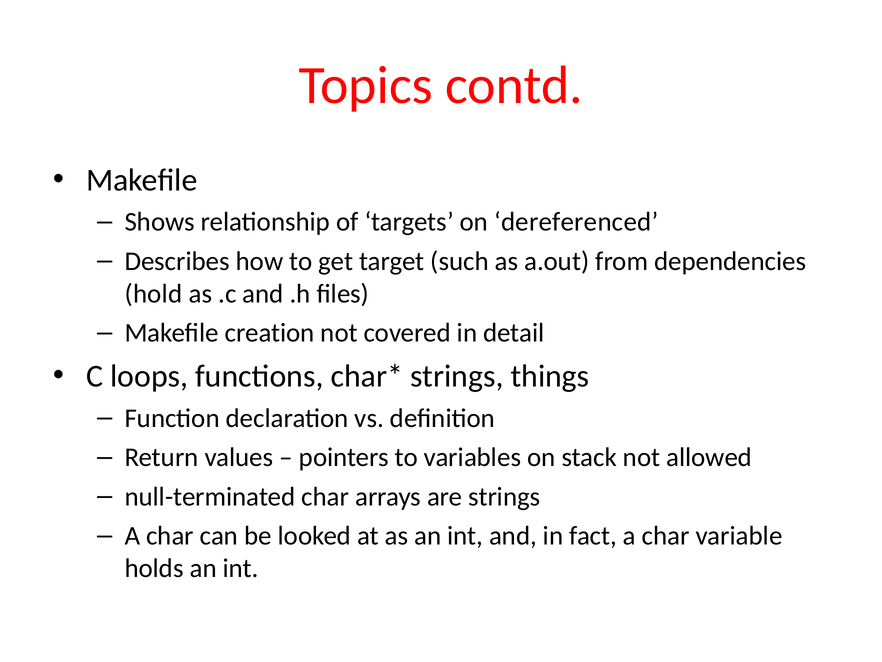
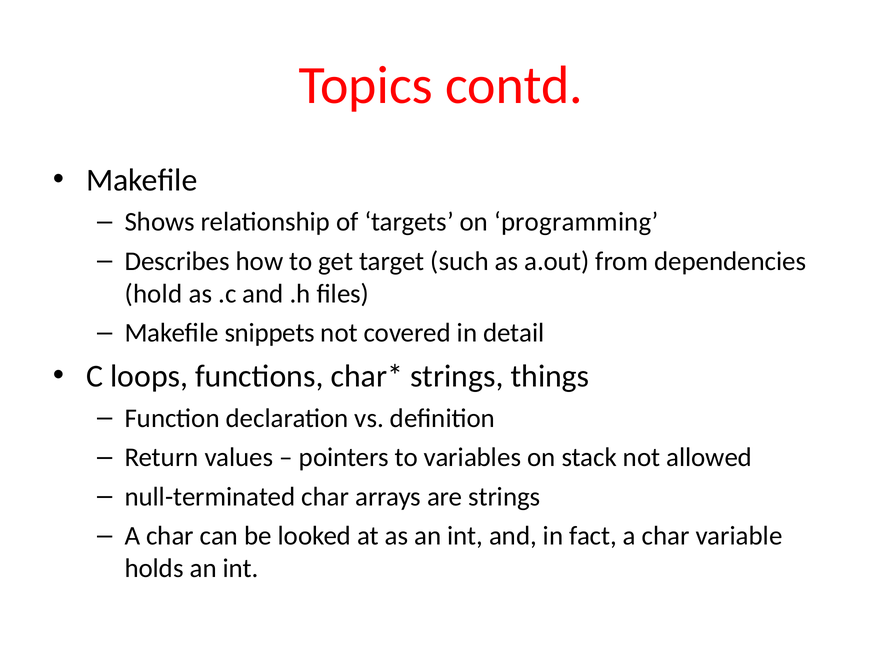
dereferenced: dereferenced -> programming (576, 222)
creation: creation -> snippets (270, 333)
